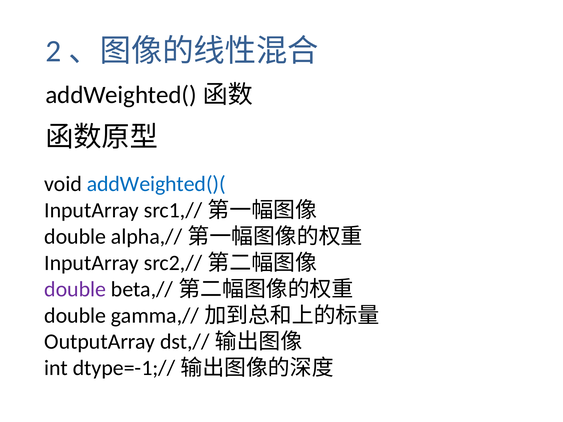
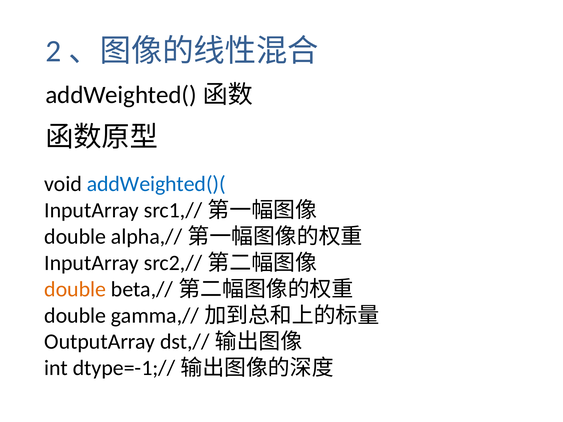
double colour: purple -> orange (75, 289)
